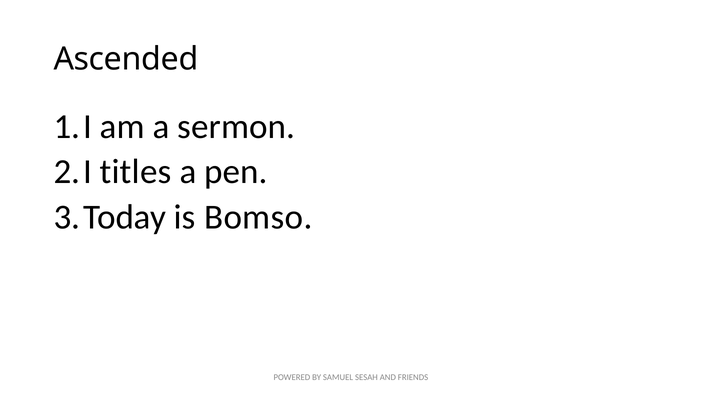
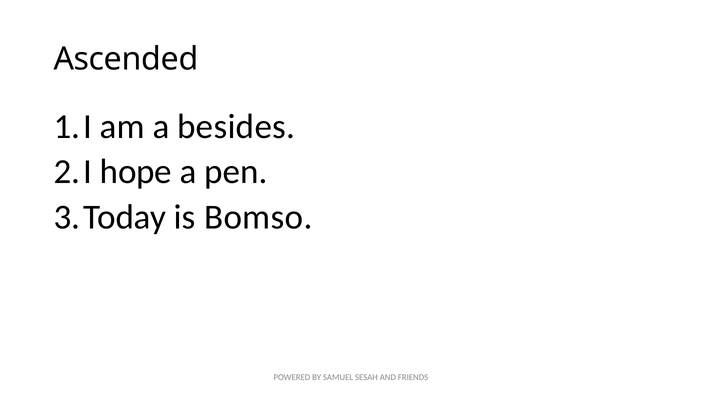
sermon: sermon -> besides (236, 126)
titles: titles -> hope (136, 172)
